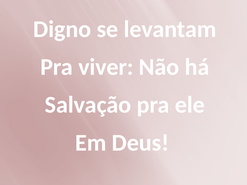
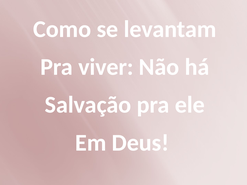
Digno: Digno -> Como (62, 29)
